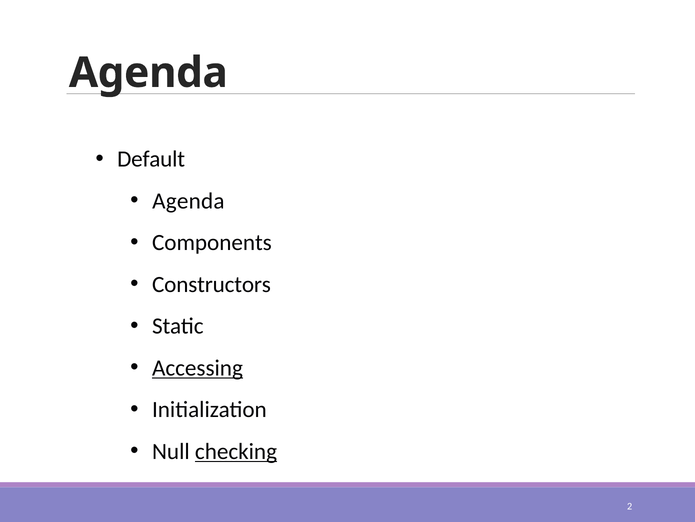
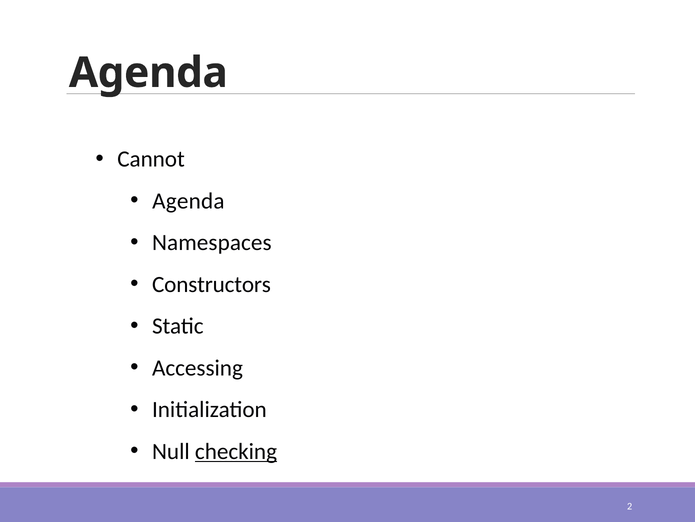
Default: Default -> Cannot (151, 159)
Components: Components -> Namespaces (212, 242)
Accessing underline: present -> none (197, 368)
